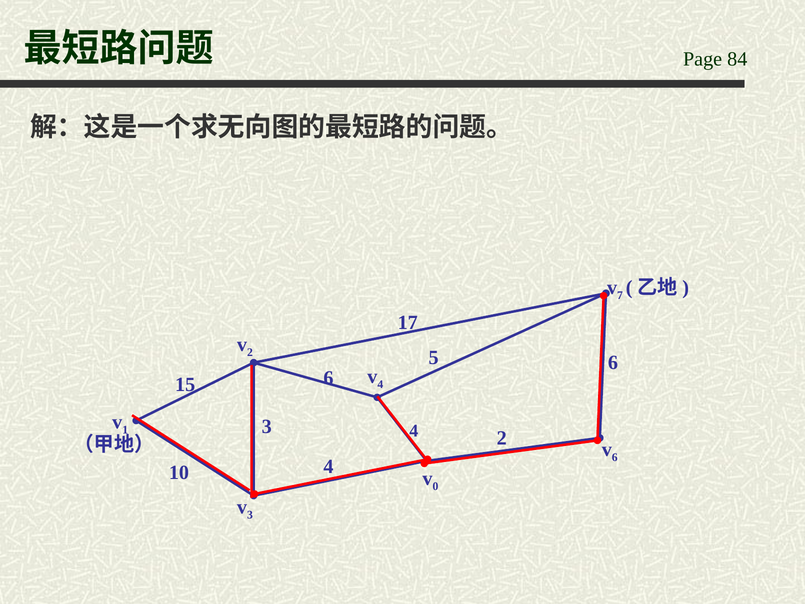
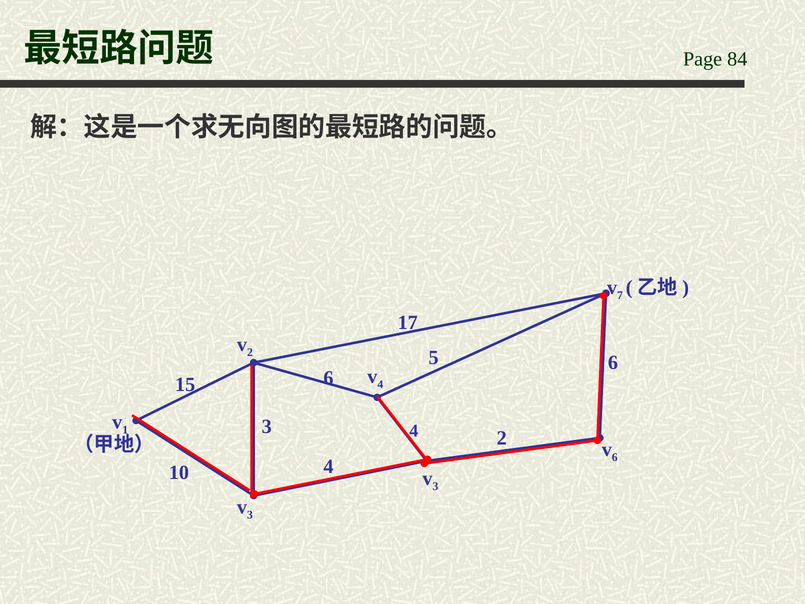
0: 0 -> 3 (435, 486)
